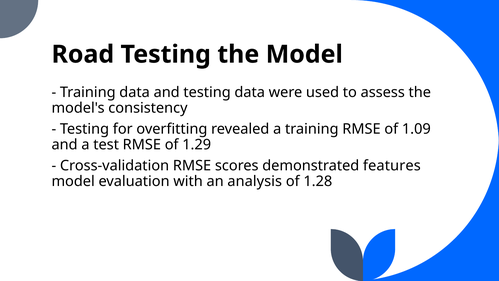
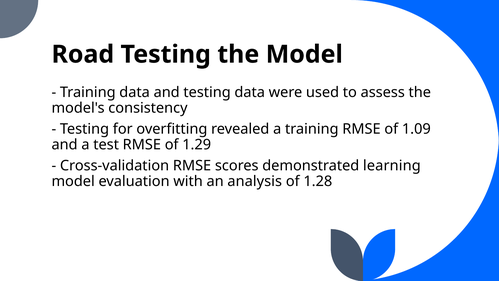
features: features -> learning (392, 166)
